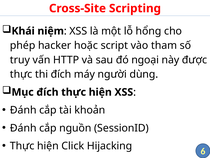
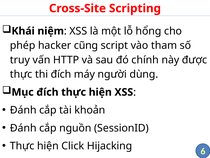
hoặc: hoặc -> cũng (86, 45)
ngoại: ngoại -> chính (145, 60)
